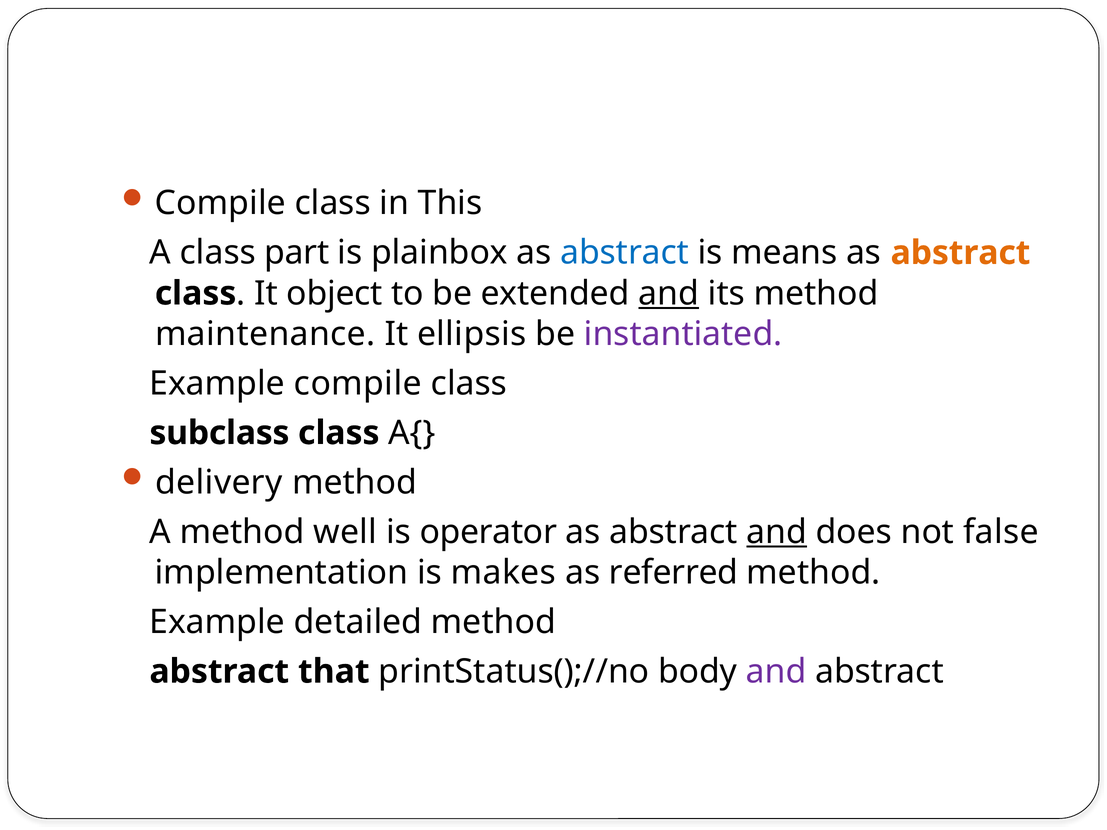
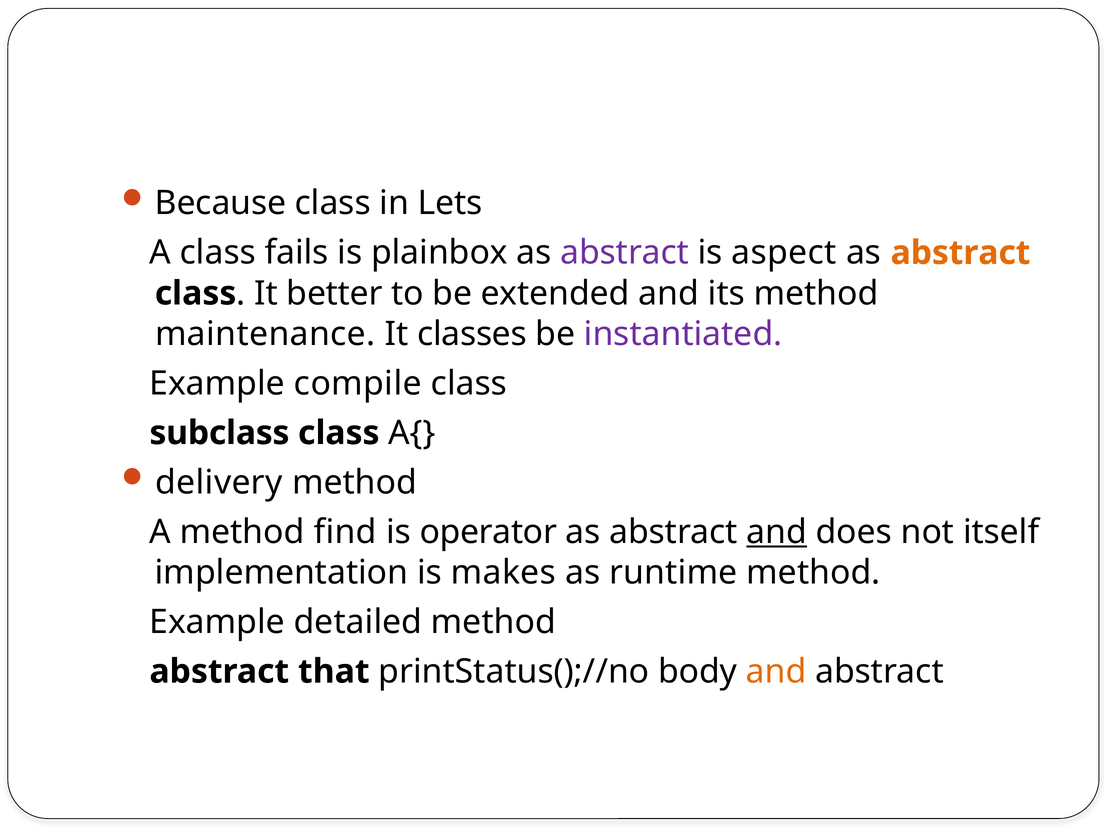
Compile: Compile -> Because (220, 203)
This: This -> Lets (450, 203)
part: part -> fails (297, 253)
abstract colour: blue -> purple (625, 253)
means: means -> aspect (784, 253)
object: object -> better (335, 293)
and underline: present -> none (669, 293)
ellipsis: ellipsis -> classes (472, 334)
well: well -> find (345, 532)
false: false -> itself (1001, 532)
referred: referred -> runtime (673, 573)
and colour: purple -> orange (776, 672)
